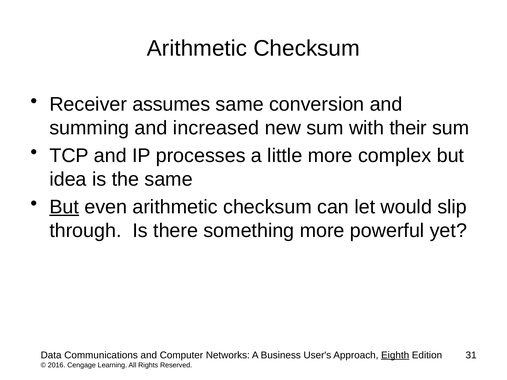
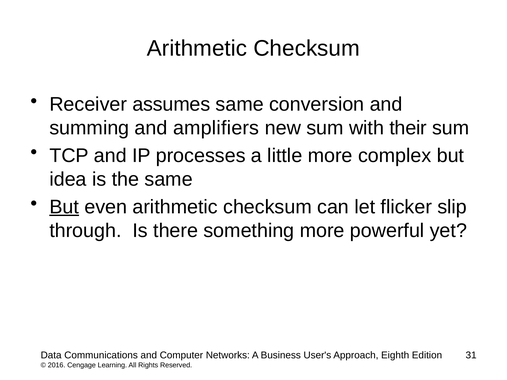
increased: increased -> amplifiers (216, 128)
would: would -> flicker (406, 207)
Eighth underline: present -> none (395, 355)
